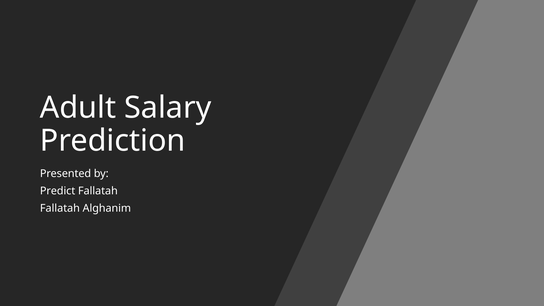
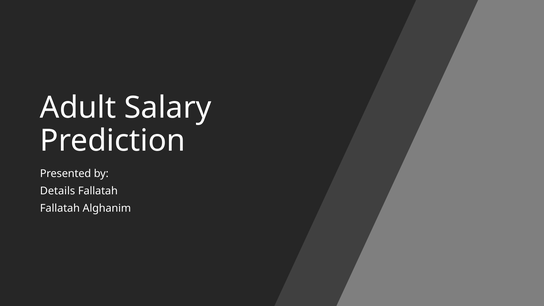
Predict: Predict -> Details (58, 191)
